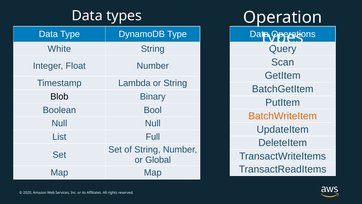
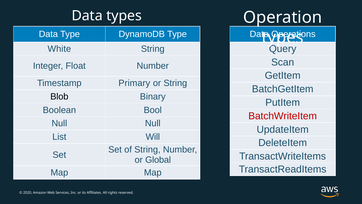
Lambda: Lambda -> Primary (134, 83)
BatchWriteItem colour: orange -> red (283, 116)
Full: Full -> Will (153, 137)
